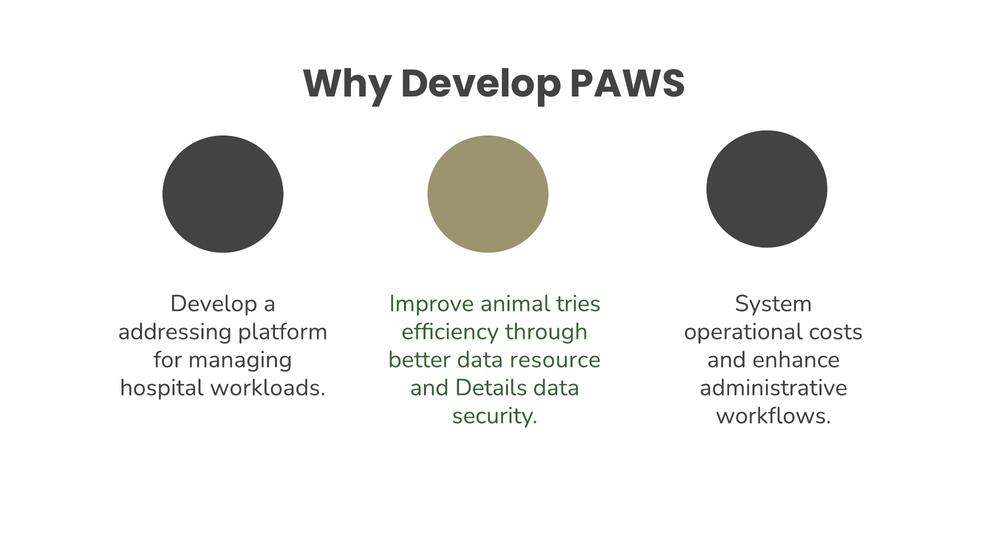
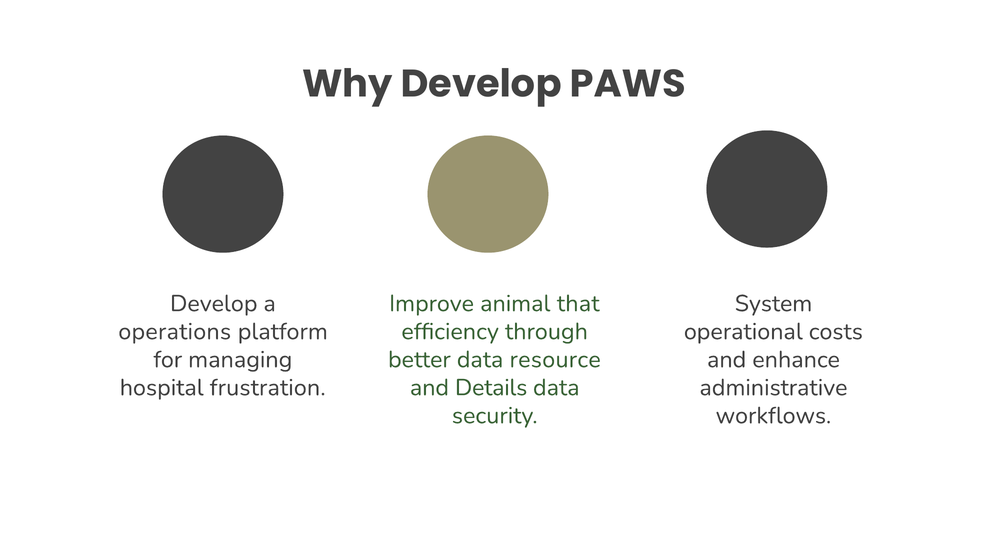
tries: tries -> that (578, 303)
addressing: addressing -> operations (175, 331)
workloads: workloads -> frustration (268, 387)
